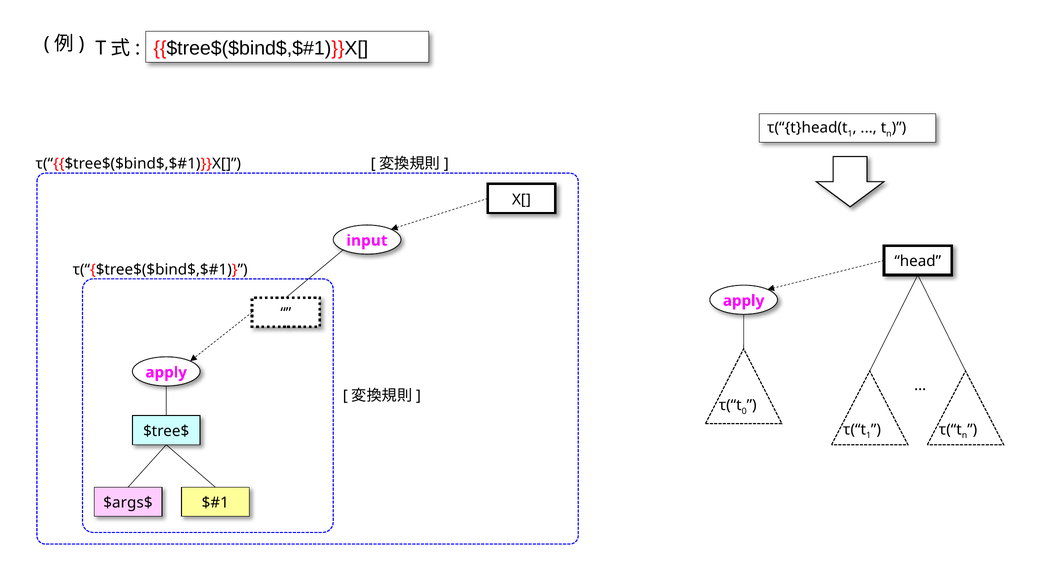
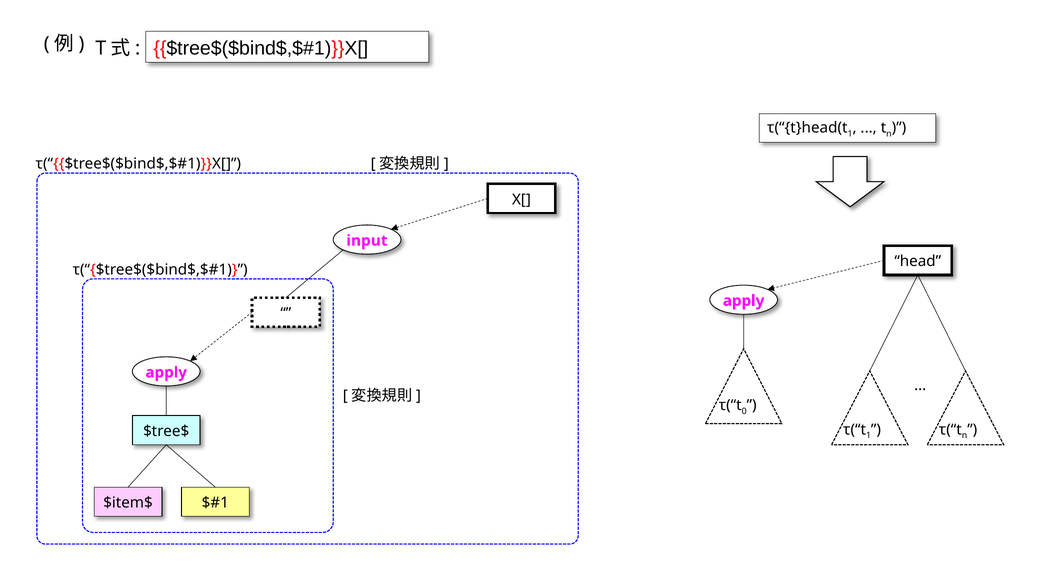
$args$: $args$ -> $item$ (128, 503)
